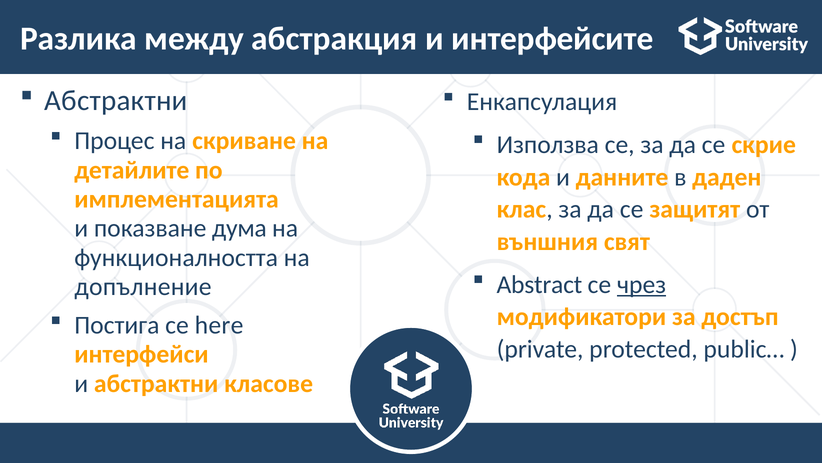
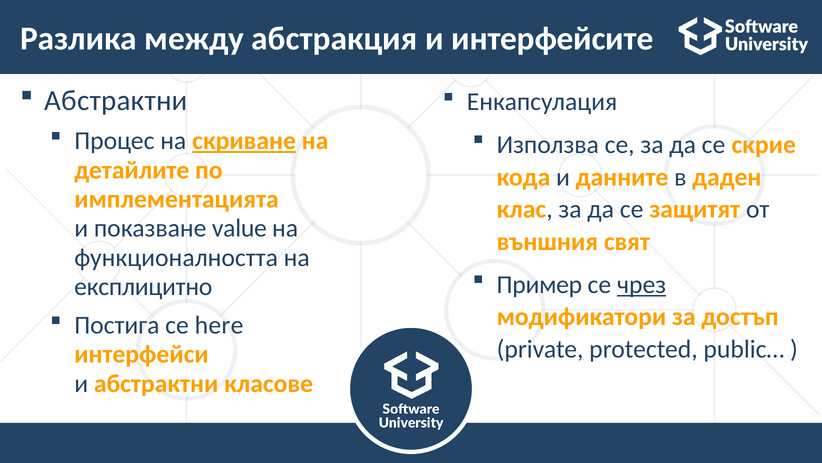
скриване underline: none -> present (244, 141)
дума: дума -> value (239, 228)
Abstract: Abstract -> Пример (539, 284)
допълнение: допълнение -> експлицитно (143, 286)
